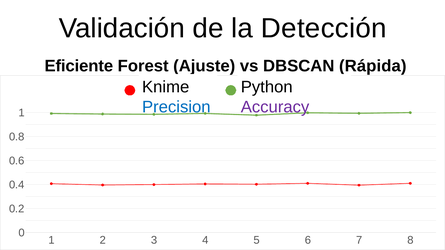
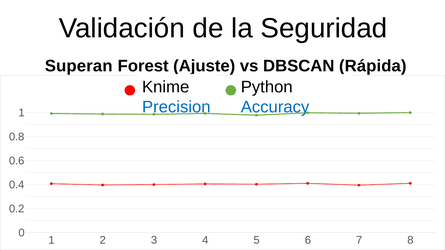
Detección: Detección -> Seguridad (324, 28)
Eficiente: Eficiente -> Superan (79, 66)
Accuracy colour: purple -> blue (275, 107)
